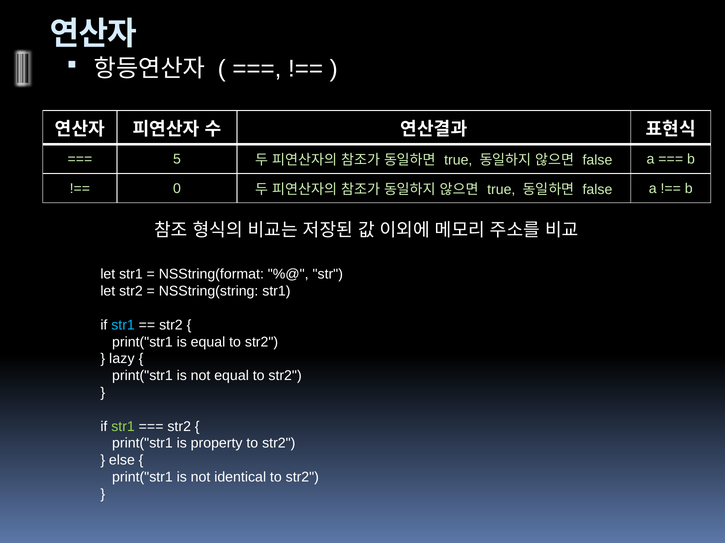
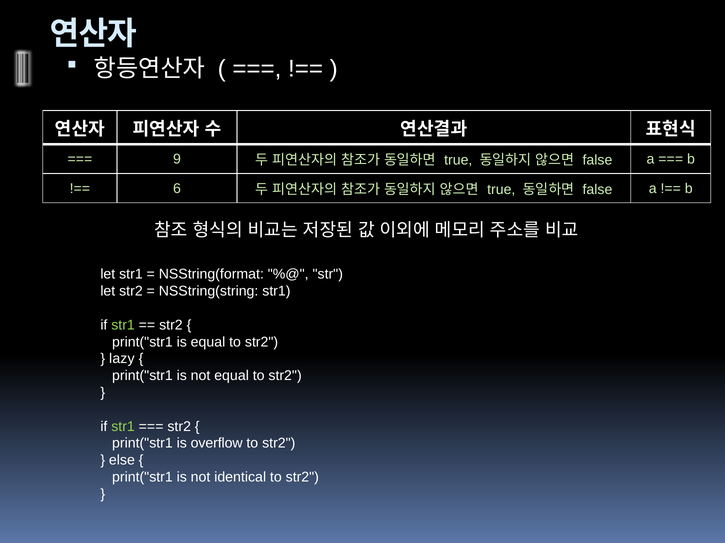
5: 5 -> 9 (177, 159)
0: 0 -> 6 (177, 189)
str1 colour: light blue -> light green (123, 325)
property: property -> overflow (217, 444)
